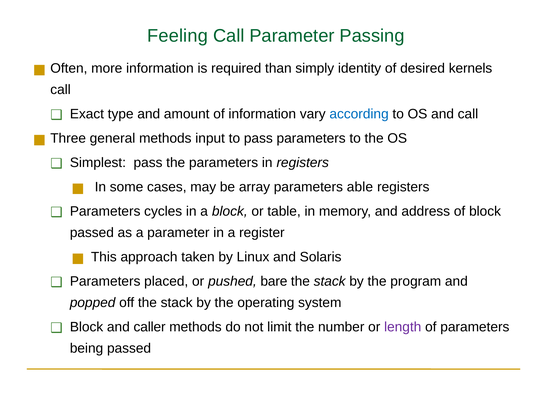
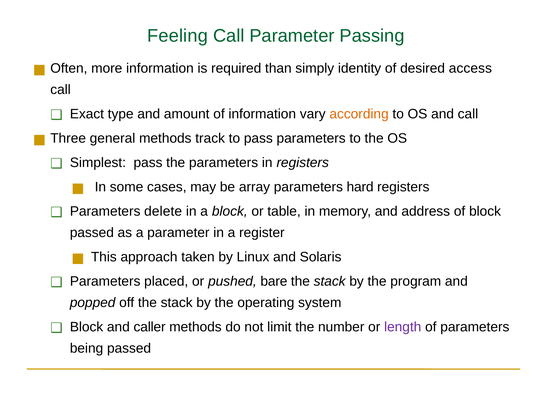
kernels: kernels -> access (470, 69)
according colour: blue -> orange (359, 114)
input: input -> track (210, 139)
able: able -> hard (360, 187)
cycles: cycles -> delete (163, 212)
